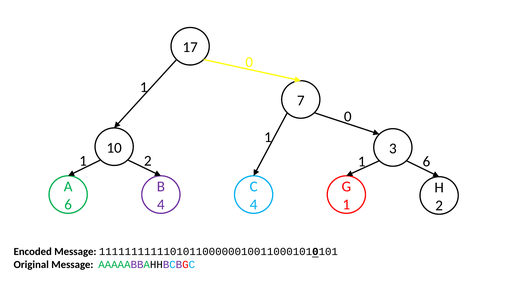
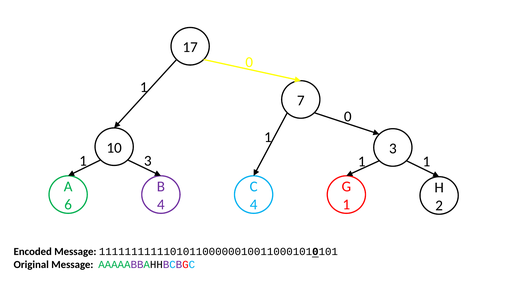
1 2: 2 -> 3 (148, 161)
1 6: 6 -> 1 (426, 162)
